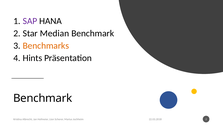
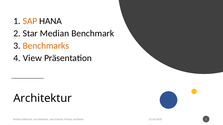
SAP colour: purple -> orange (30, 21)
Hints: Hints -> View (32, 58)
Benchmark: Benchmark -> Architektur (43, 99)
